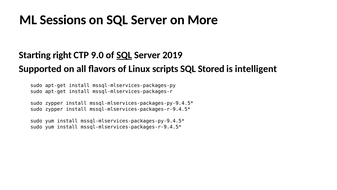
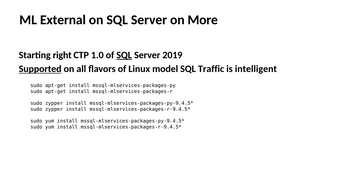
Sessions: Sessions -> External (63, 20)
9.0: 9.0 -> 1.0 (97, 55)
Supported underline: none -> present (40, 69)
scripts: scripts -> model (165, 69)
Stored: Stored -> Traffic (211, 69)
